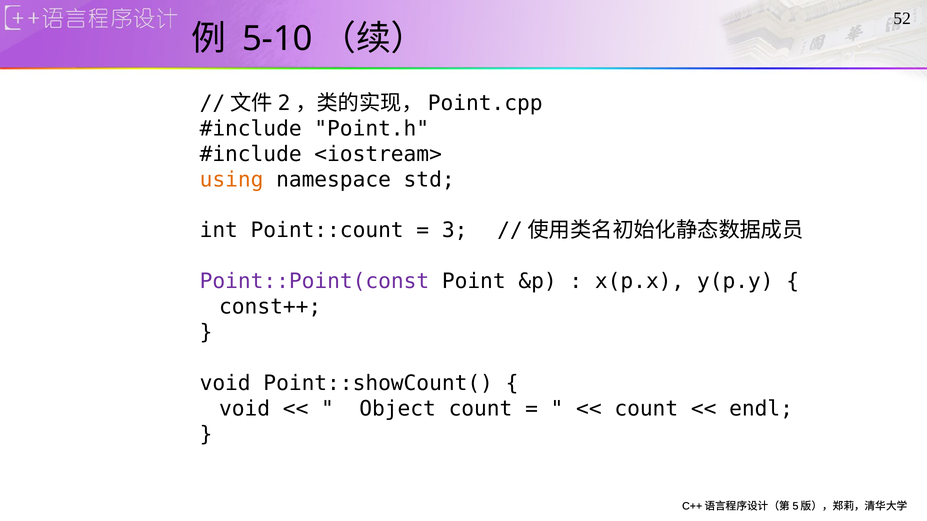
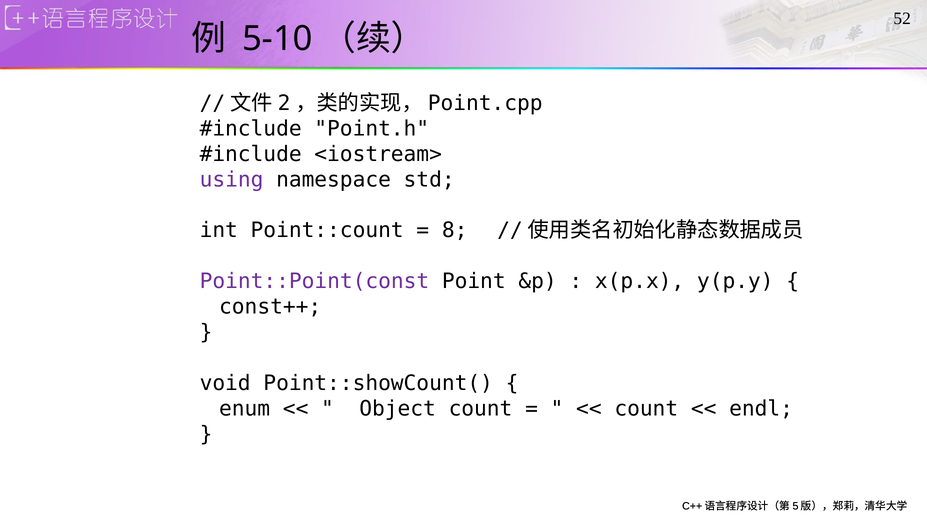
using colour: orange -> purple (232, 180)
3: 3 -> 8 (455, 231)
void: void -> enum (245, 409)
